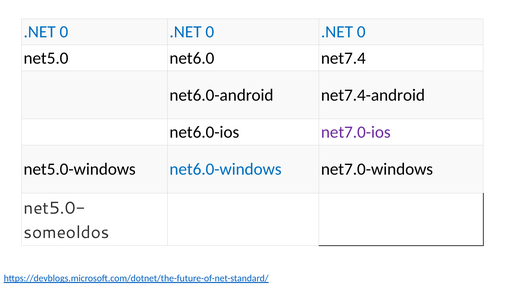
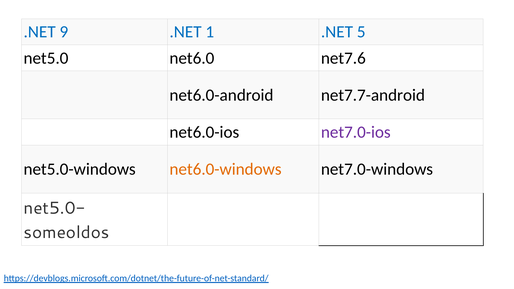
0: 0 -> 9 (64, 32)
0: 0 -> 1 (210, 32)
0: 0 -> 5 (361, 32)
net7.4: net7.4 -> net7.6 (343, 58)
net7.4-android: net7.4-android -> net7.7-android (373, 95)
net6.0-windows colour: blue -> orange (226, 169)
